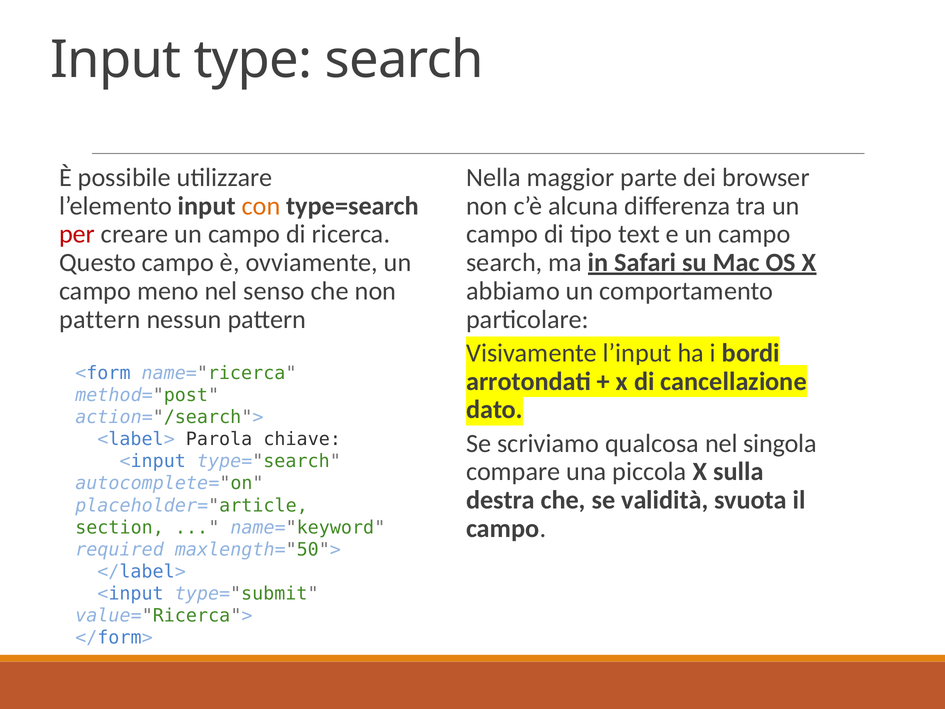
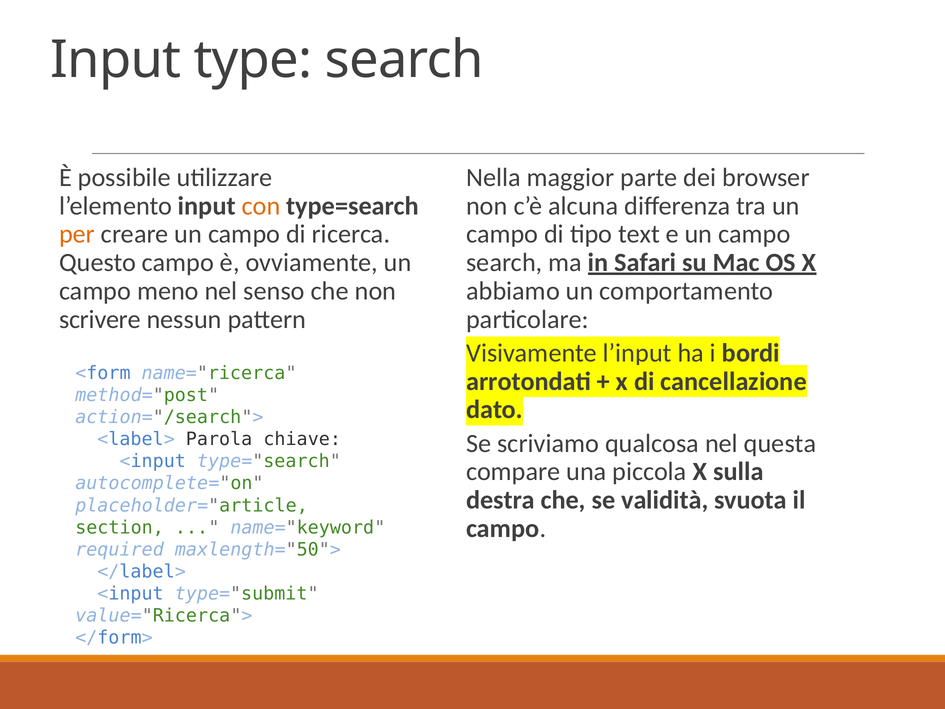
per colour: red -> orange (77, 234)
pattern: pattern -> scrivere (100, 319)
singola: singola -> questa (780, 443)
